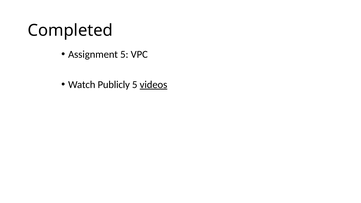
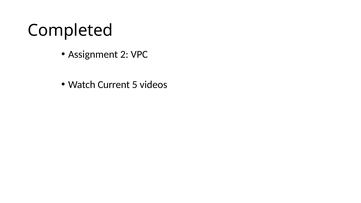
Assignment 5: 5 -> 2 (124, 54)
Publicly: Publicly -> Current (114, 85)
videos underline: present -> none (153, 85)
